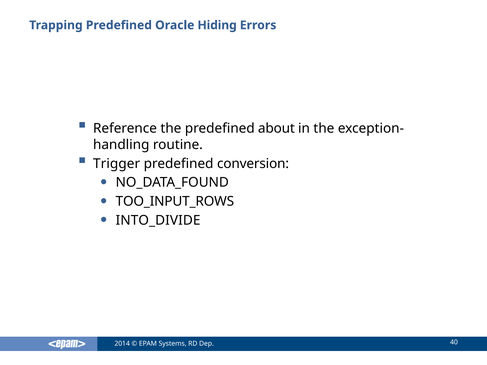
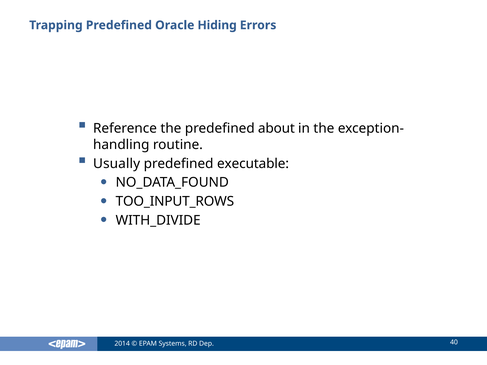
Trigger: Trigger -> Usually (117, 164)
conversion: conversion -> executable (253, 164)
INTO_DIVIDE: INTO_DIVIDE -> WITH_DIVIDE (158, 221)
